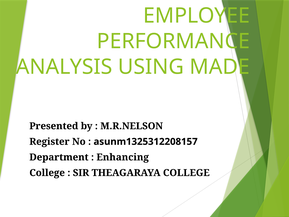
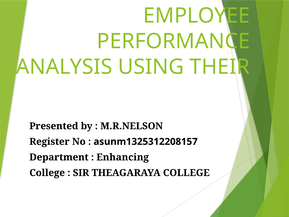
MADE: MADE -> THEIR (220, 67)
